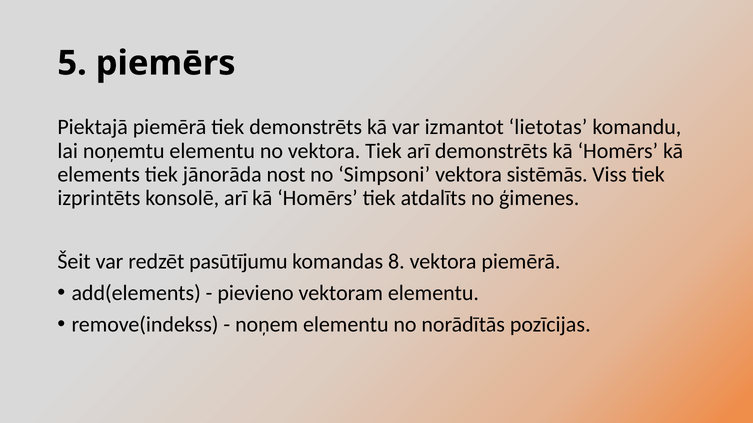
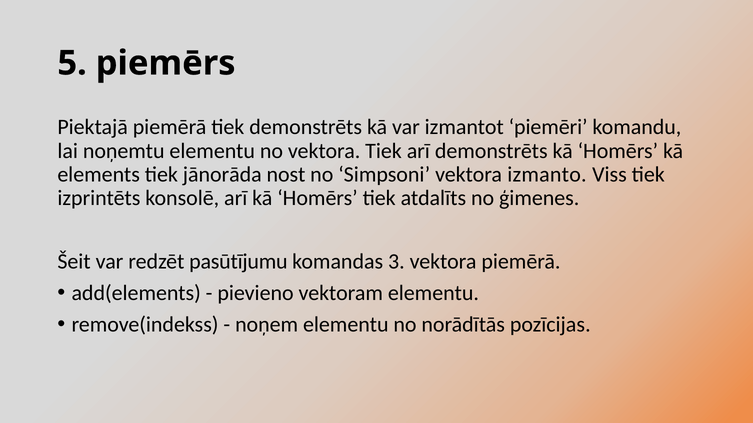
lietotas: lietotas -> piemēri (548, 127)
sistēmās: sistēmās -> izmanto (547, 175)
8: 8 -> 3 (396, 262)
